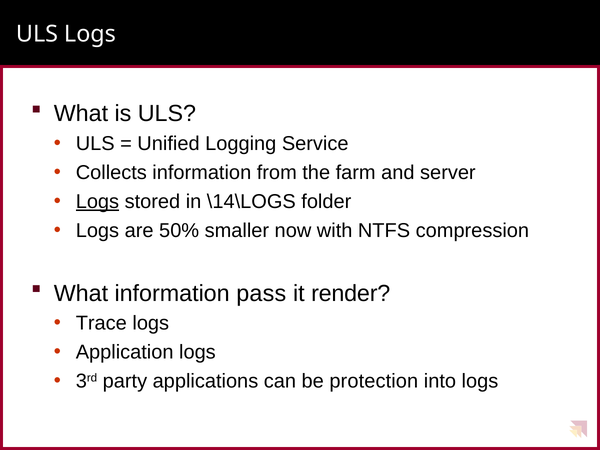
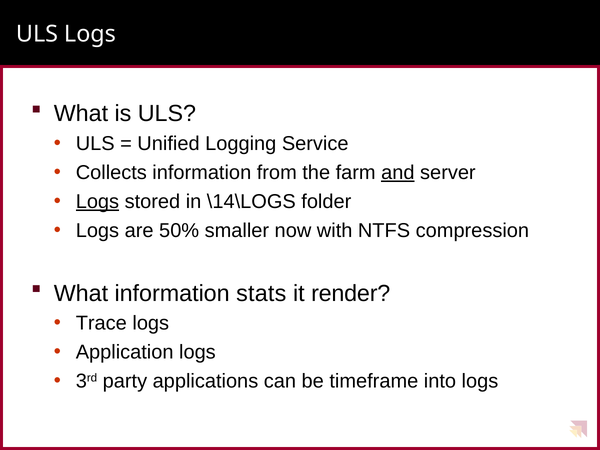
and underline: none -> present (398, 173)
pass: pass -> stats (261, 293)
protection: protection -> timeframe (374, 381)
